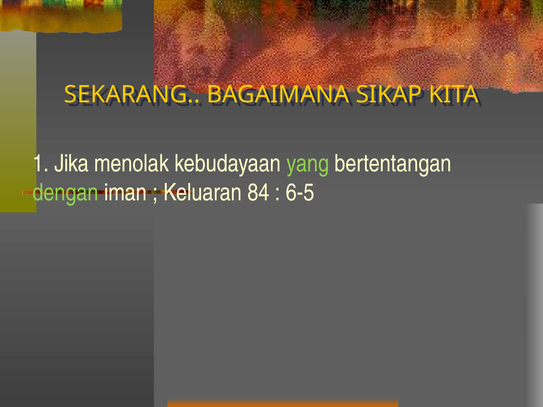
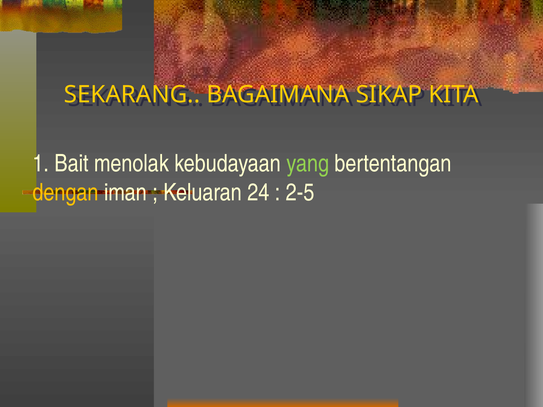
Jika: Jika -> Bait (72, 164)
dengan colour: light green -> yellow (66, 193)
84: 84 -> 24 (258, 193)
6-5: 6-5 -> 2-5 (300, 193)
